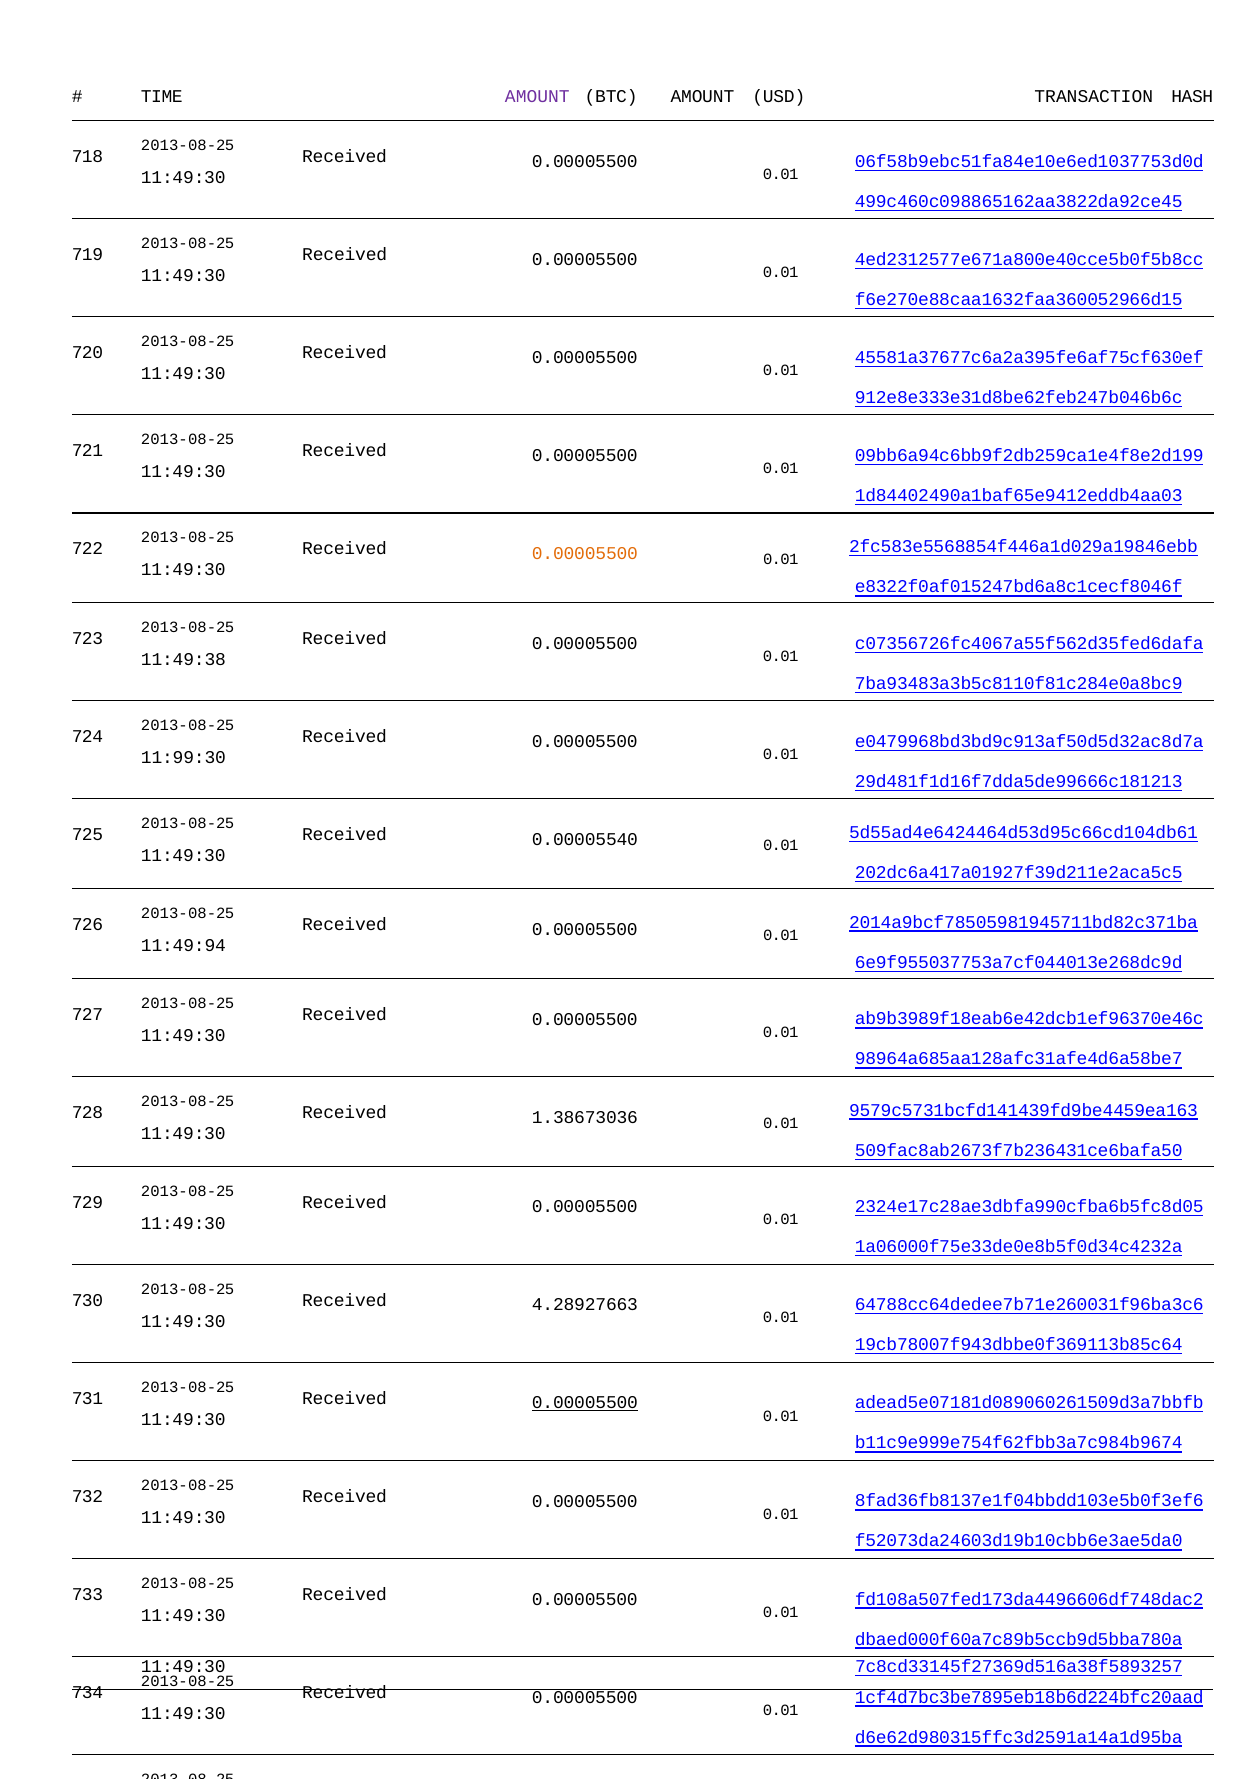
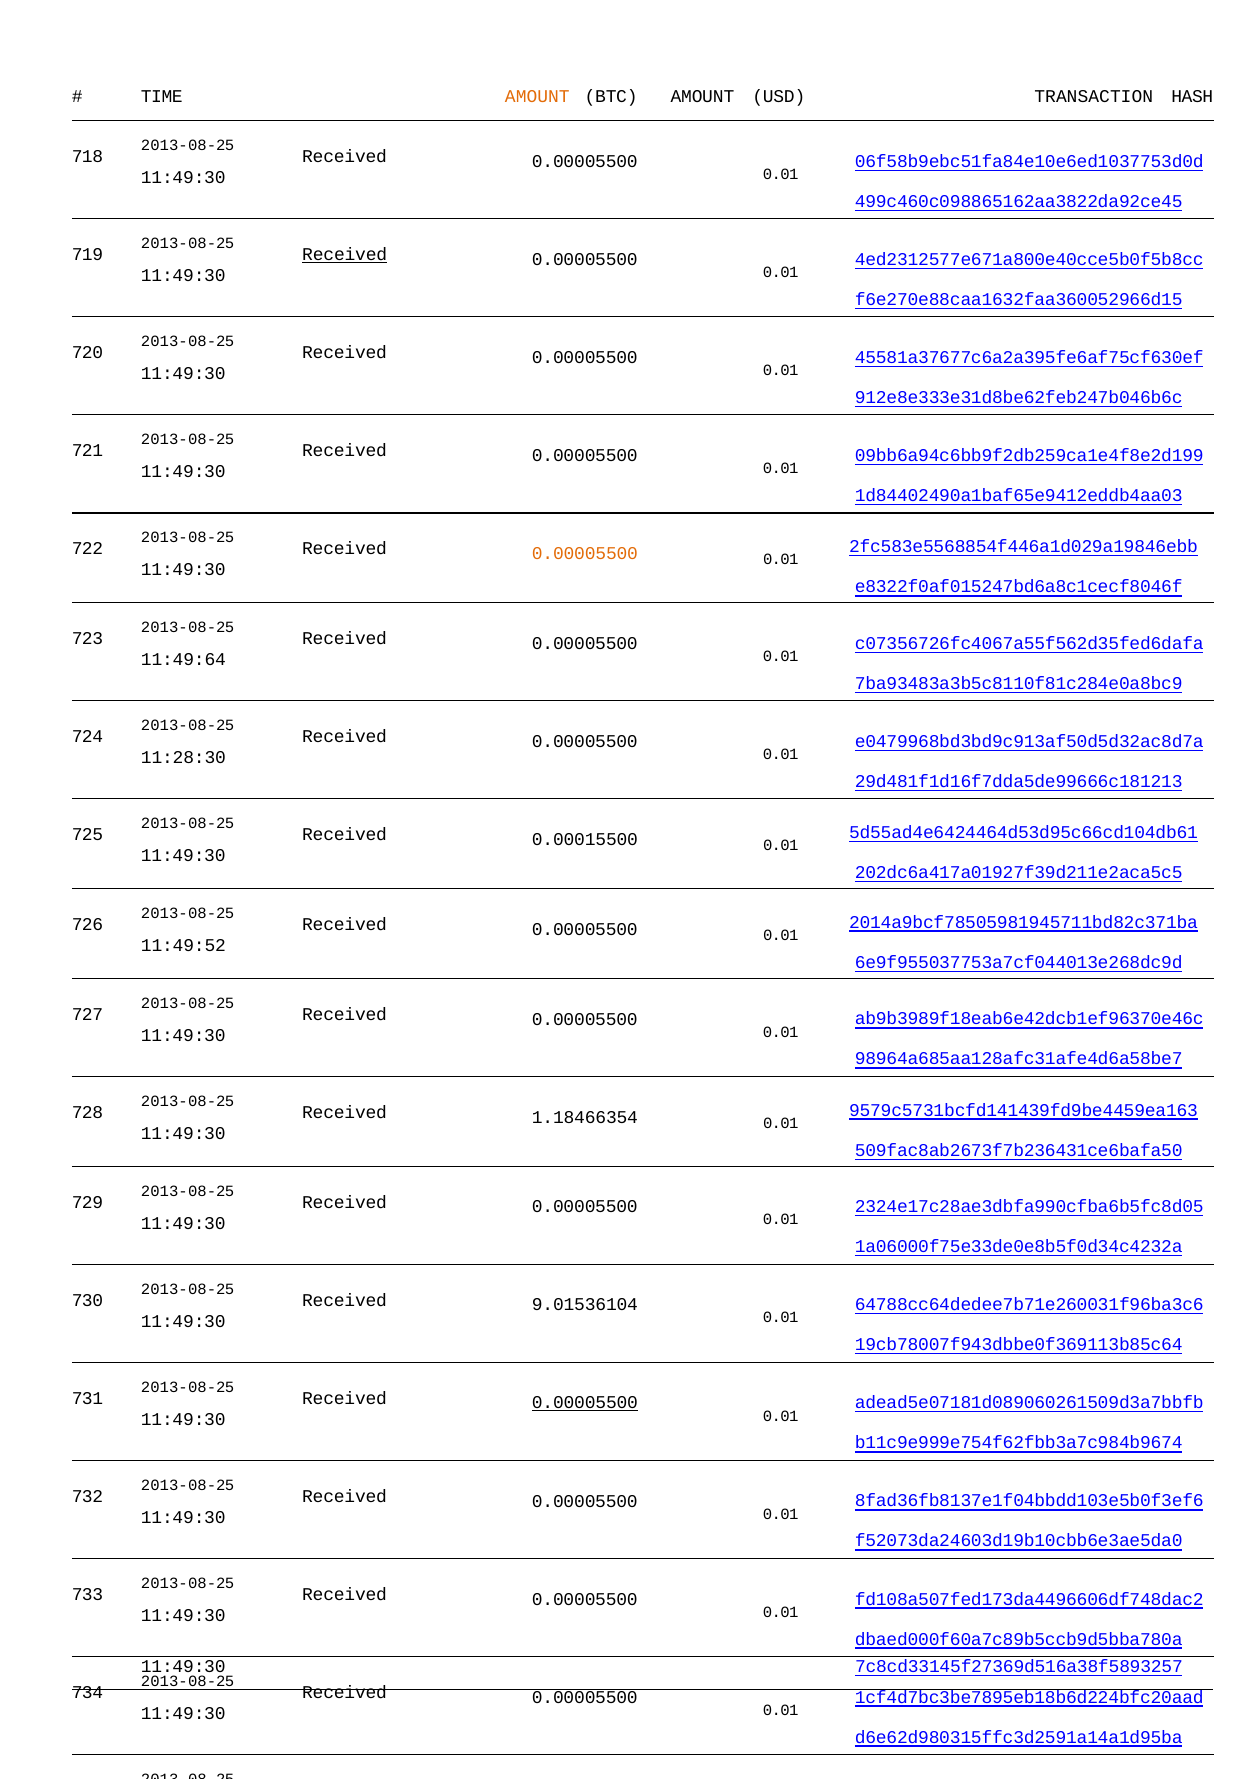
AMOUNT colour: purple -> orange (537, 97)
Received underline: none -> present (345, 255)
11:49:38: 11:49:38 -> 11:49:64 (183, 660)
11:99:30: 11:99:30 -> 11:28:30 (183, 758)
0.00005540: 0.00005540 -> 0.00015500 (585, 839)
11:49:94: 11:49:94 -> 11:49:52 (183, 946)
1.38673036: 1.38673036 -> 1.18466354 (585, 1117)
4.28927663: 4.28927663 -> 9.01536104 (585, 1305)
